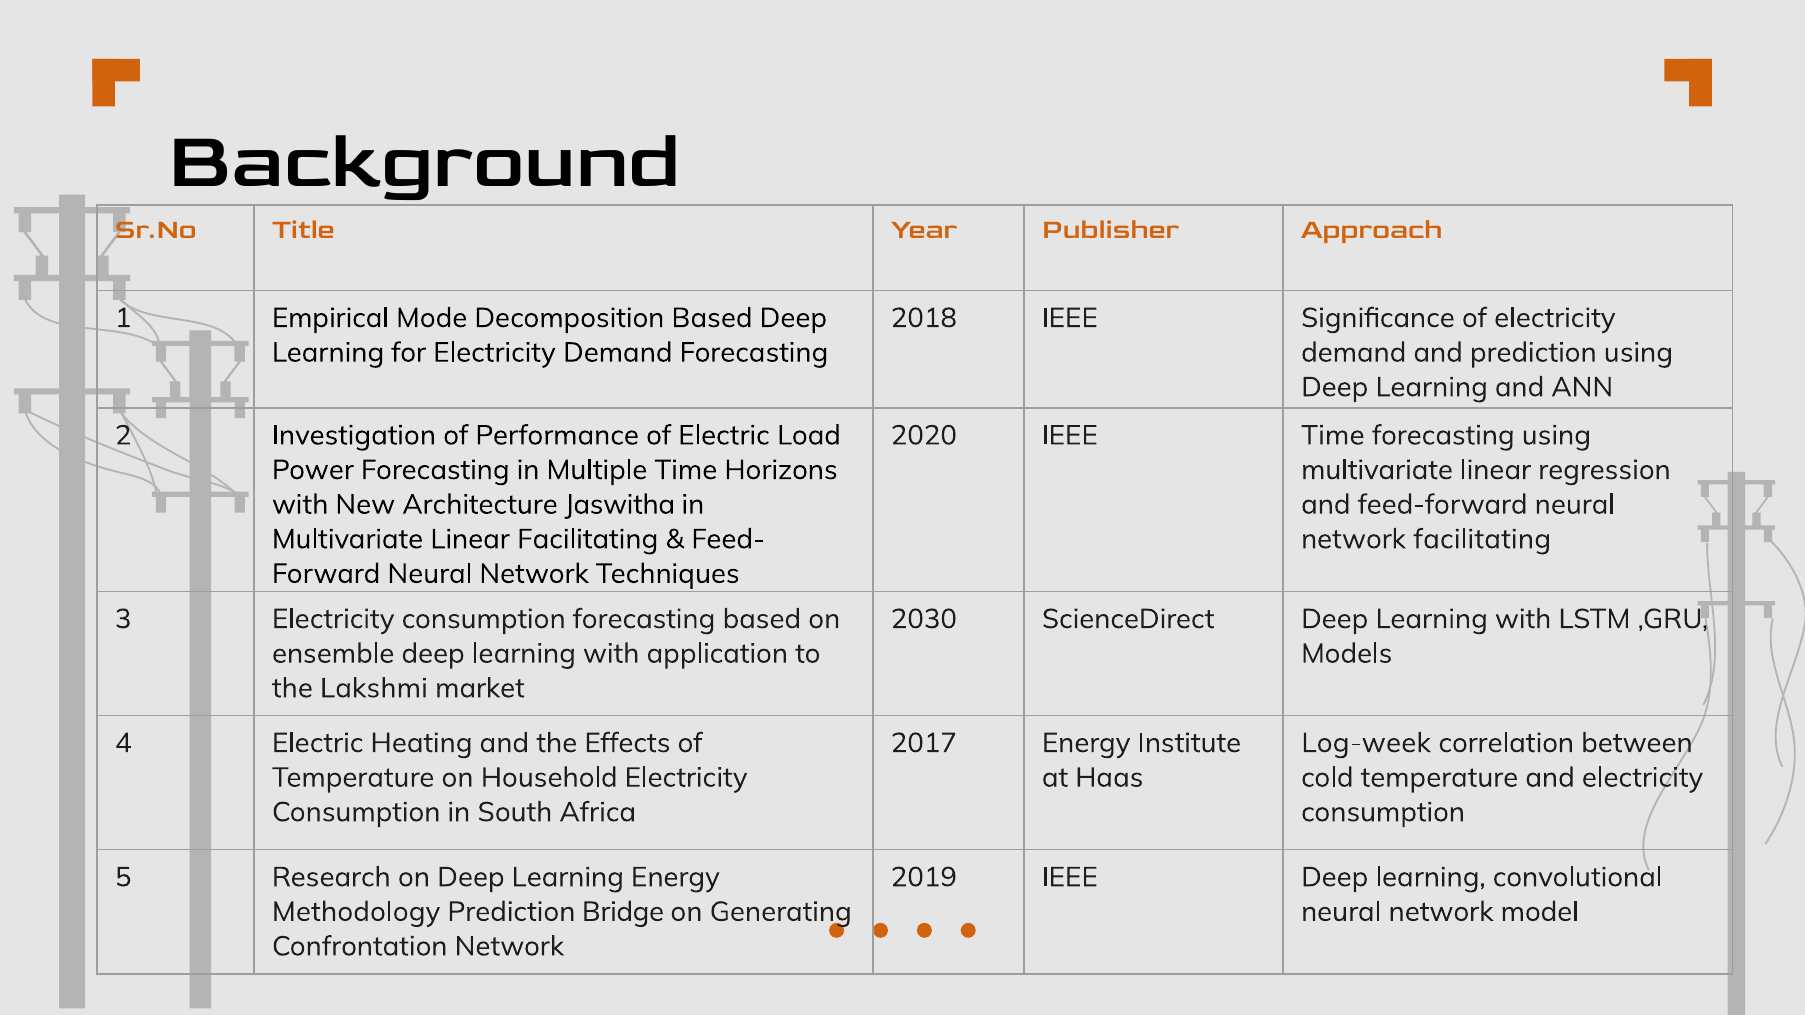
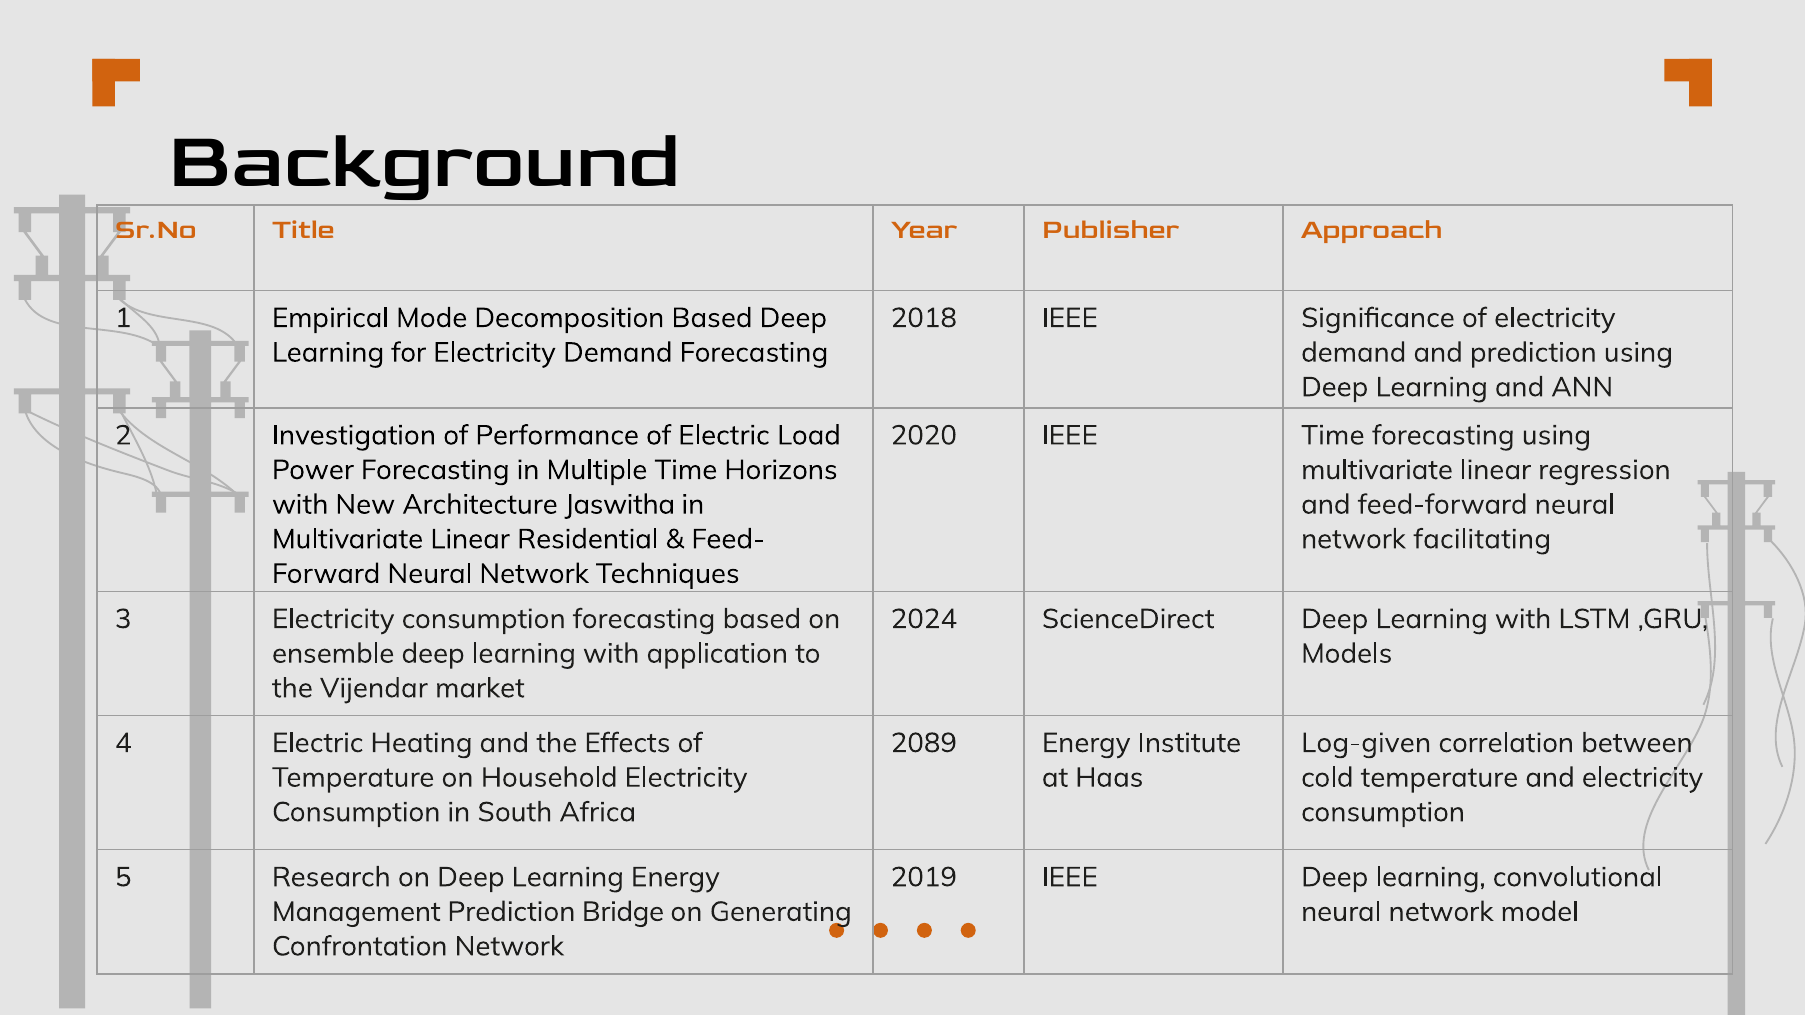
Linear Facilitating: Facilitating -> Residential (588, 539)
2030: 2030 -> 2024 (924, 619)
Lakshmi: Lakshmi -> Vijendar (374, 688)
2017: 2017 -> 2089 (924, 743)
Log-week: Log-week -> Log-given (1366, 743)
Methodology: Methodology -> Management (356, 912)
